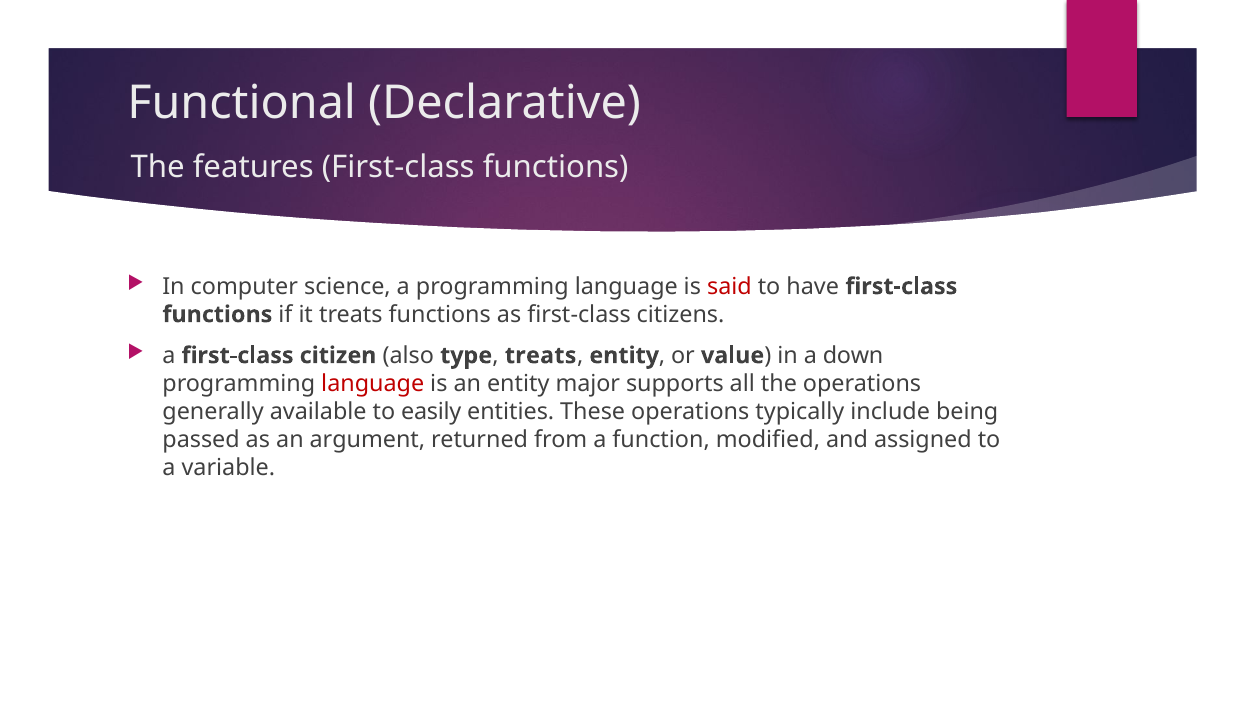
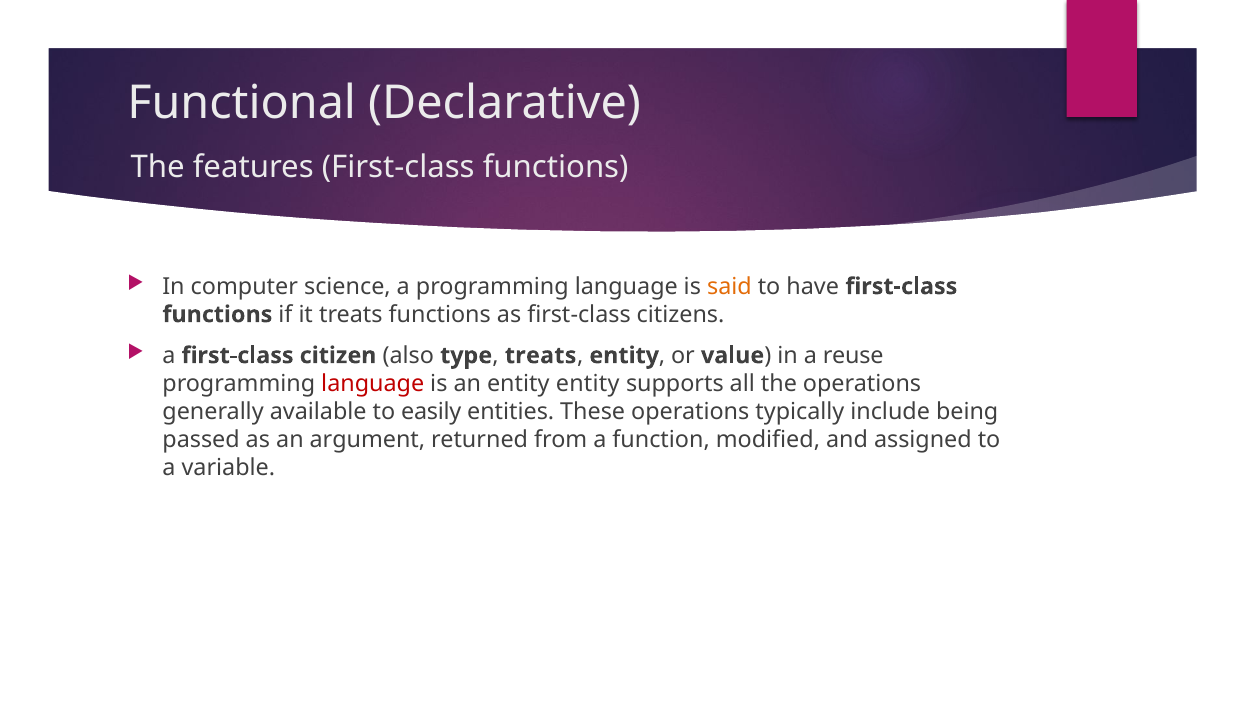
said colour: red -> orange (729, 286)
down: down -> reuse (853, 355)
entity major: major -> entity (588, 383)
